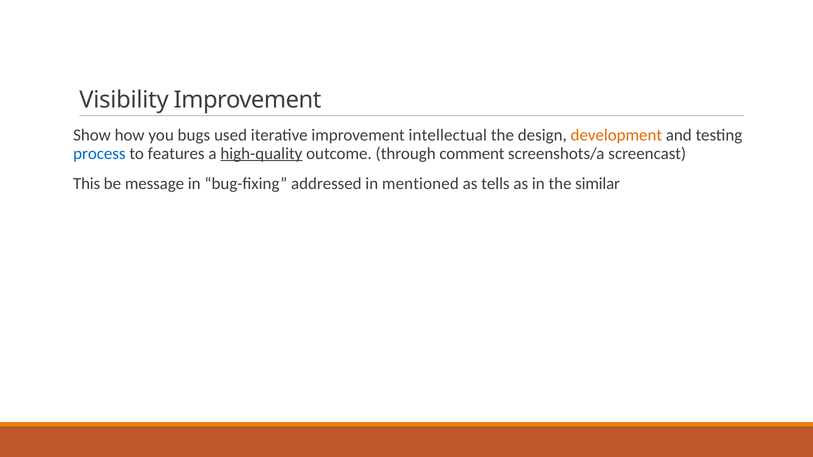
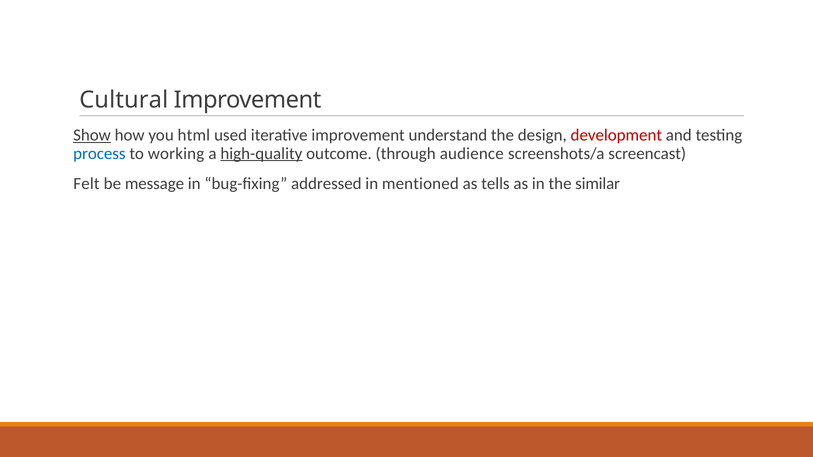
Visibility: Visibility -> Cultural (124, 100)
Show underline: none -> present (92, 135)
bugs: bugs -> html (194, 135)
intellectual: intellectual -> understand (448, 135)
development colour: orange -> red (616, 135)
features: features -> working (176, 154)
comment: comment -> audience (472, 154)
This: This -> Felt (86, 184)
